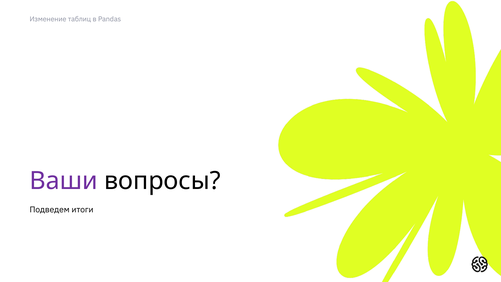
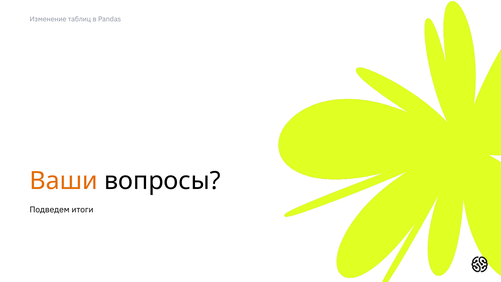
Ваши colour: purple -> orange (64, 181)
